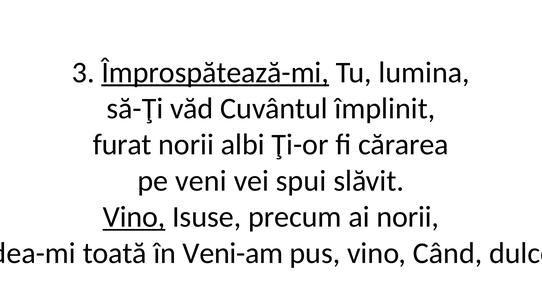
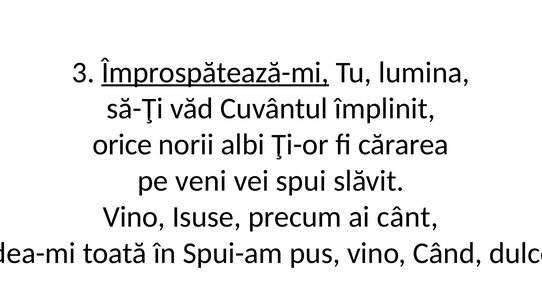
furat: furat -> orice (122, 145)
Vino underline: present -> none (134, 217)
ai norii: norii -> cânt (408, 217)
Veni-am: Veni-am -> Spui-am (233, 253)
